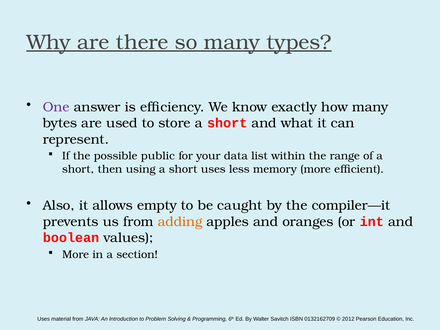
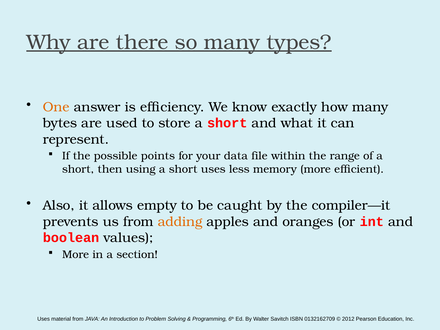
One colour: purple -> orange (56, 107)
public: public -> points (158, 156)
list: list -> file (259, 156)
